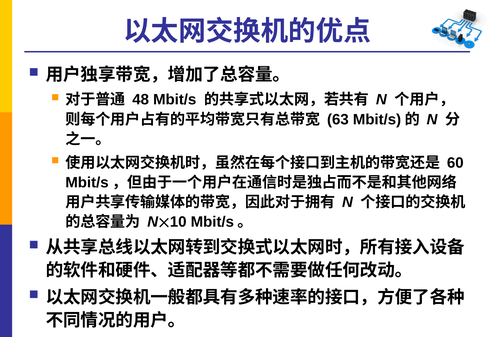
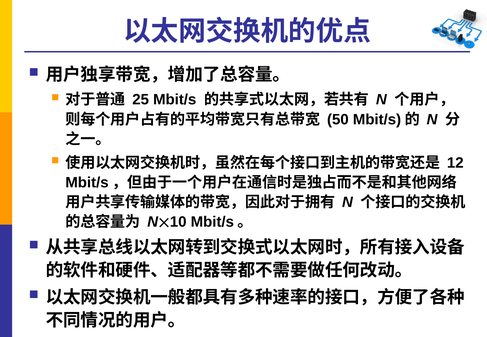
48: 48 -> 25 (141, 100)
63: 63 -> 50 (338, 120)
60: 60 -> 12 (455, 163)
